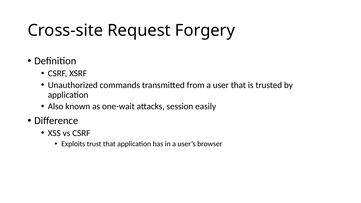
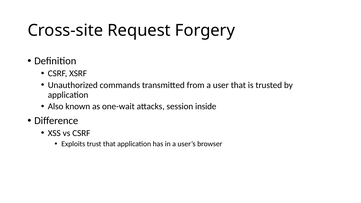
easily: easily -> inside (206, 106)
